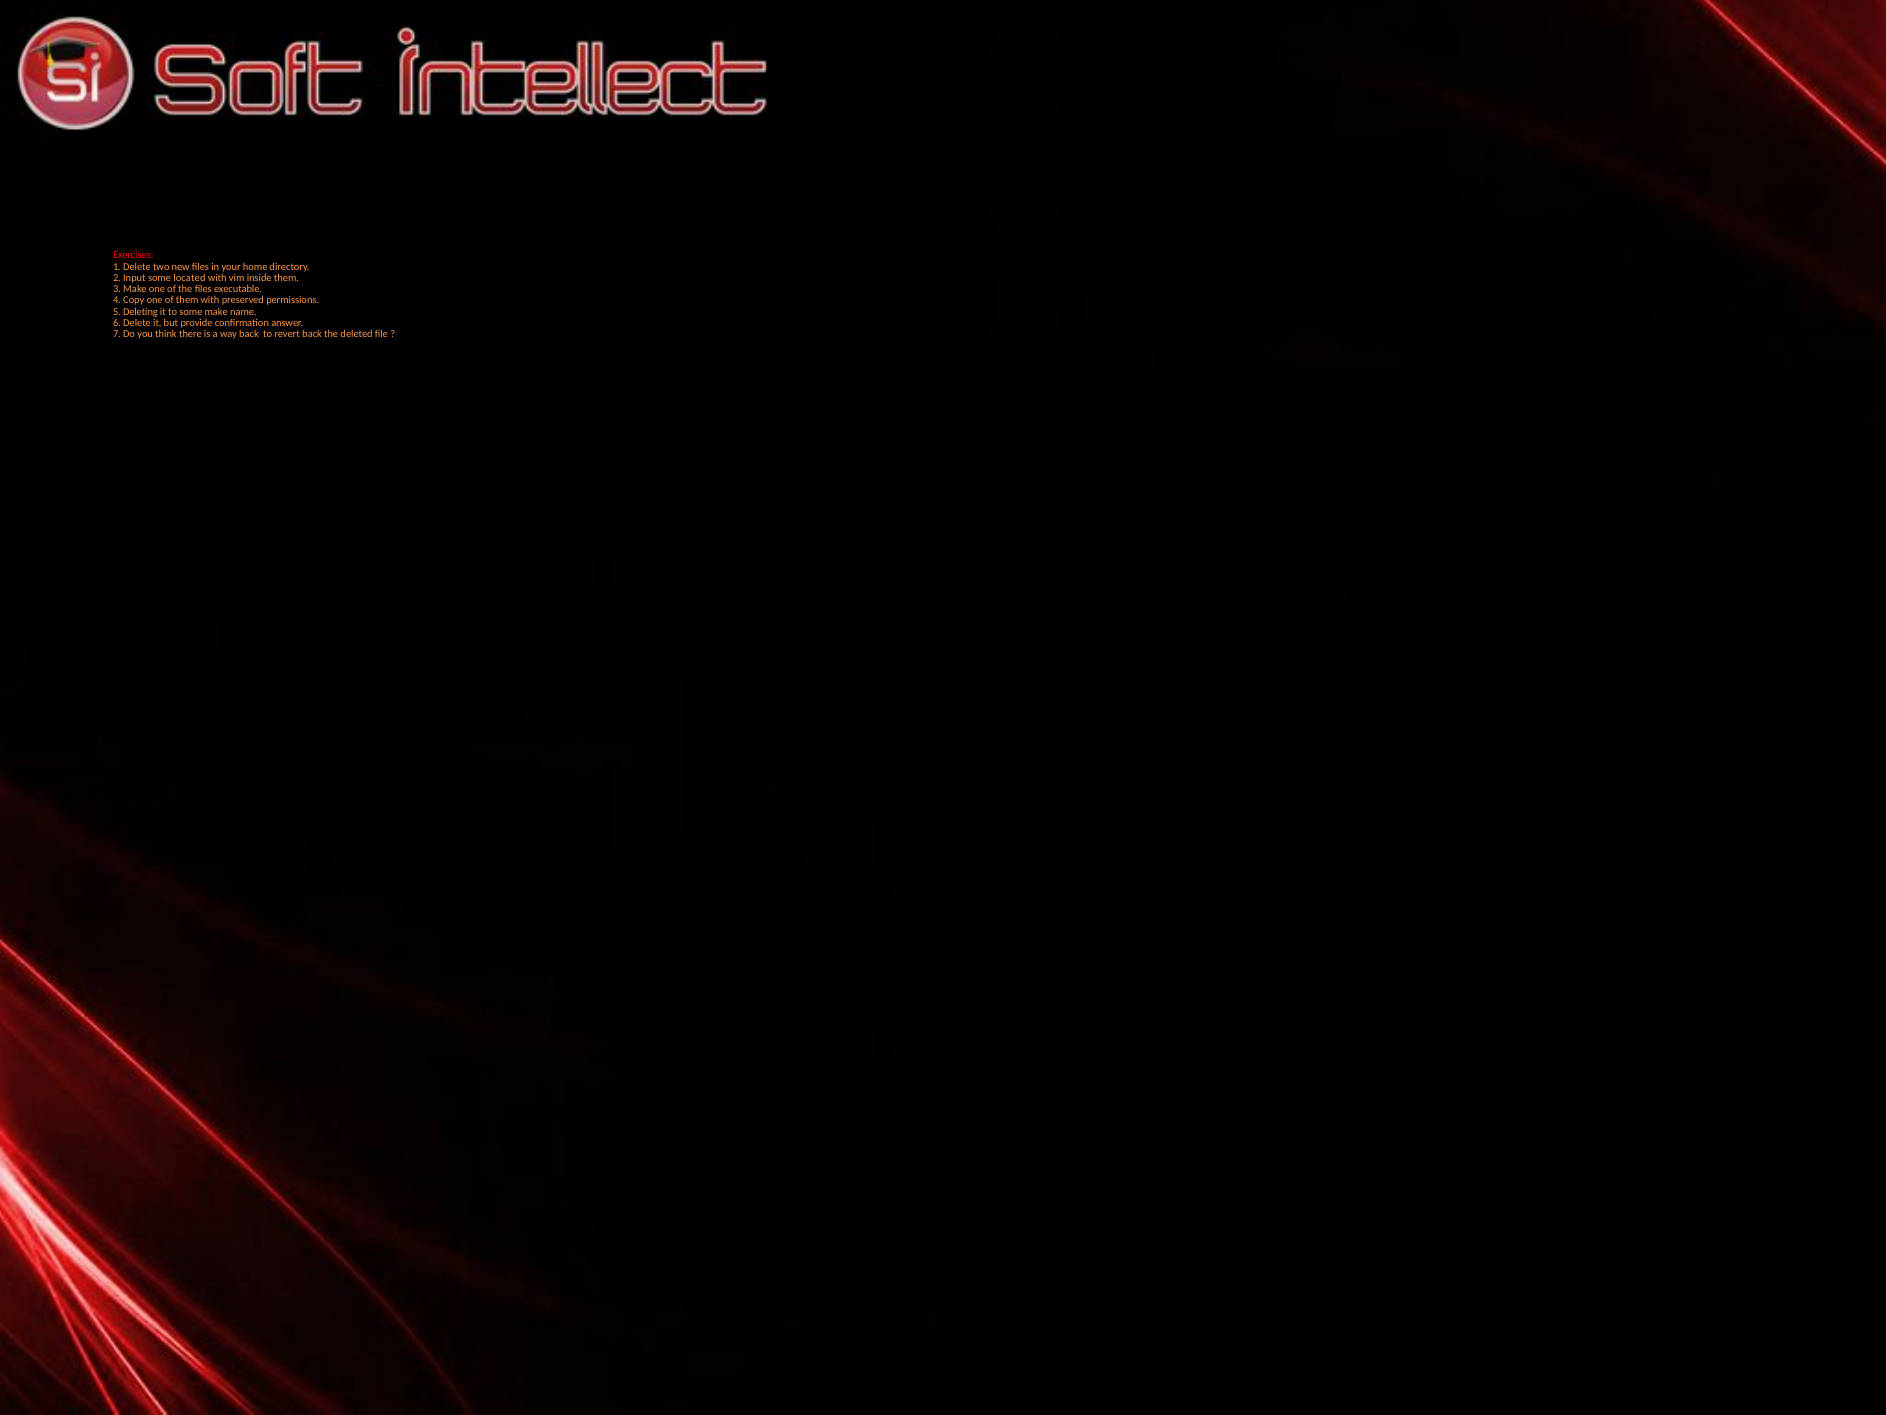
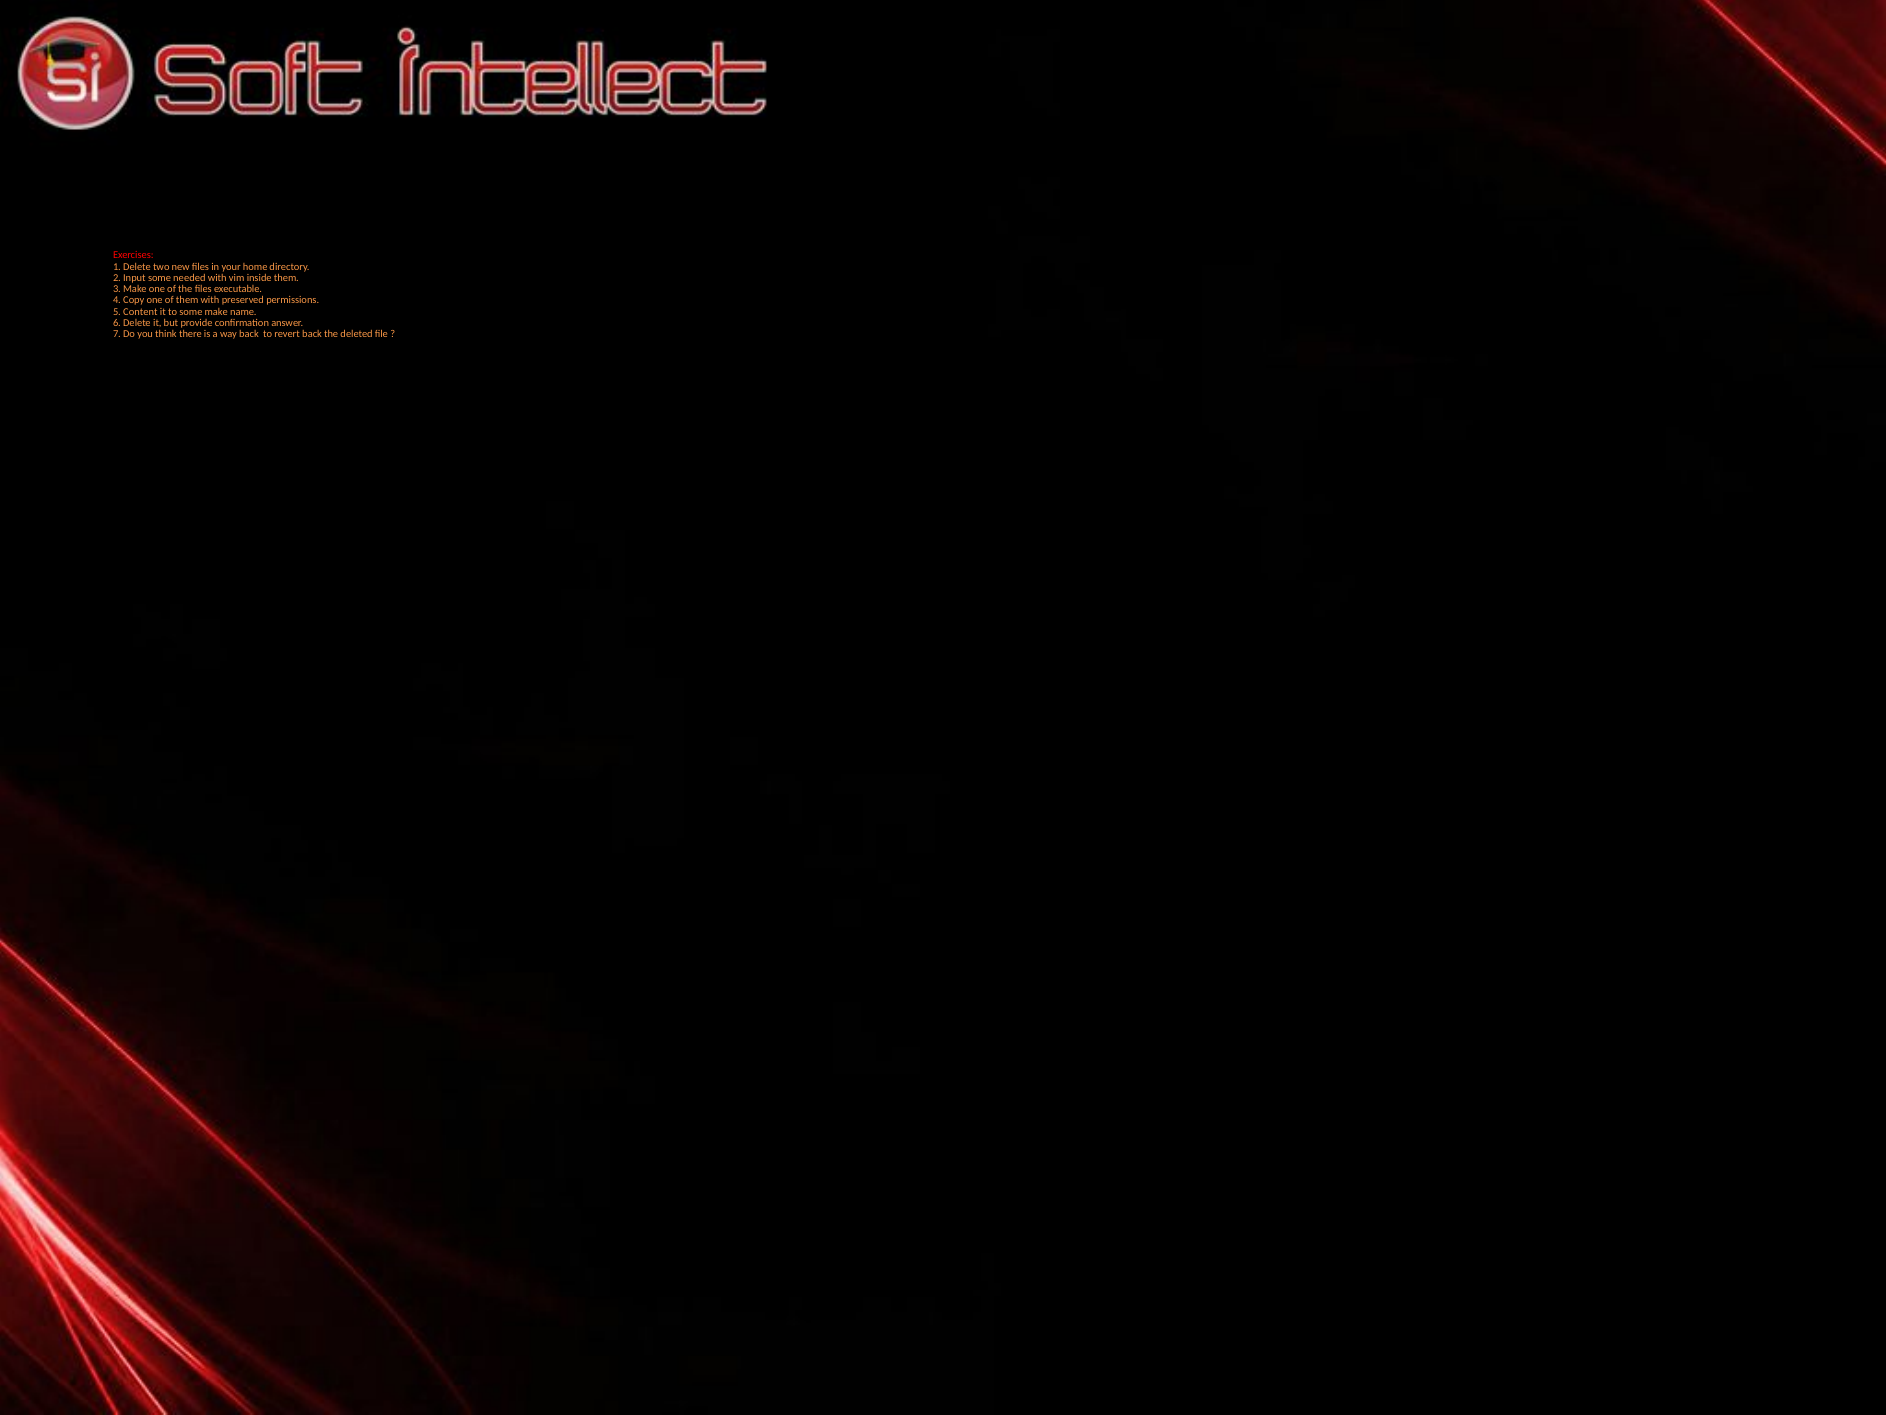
located: located -> needed (189, 278)
Deleting: Deleting -> Content (140, 312)
